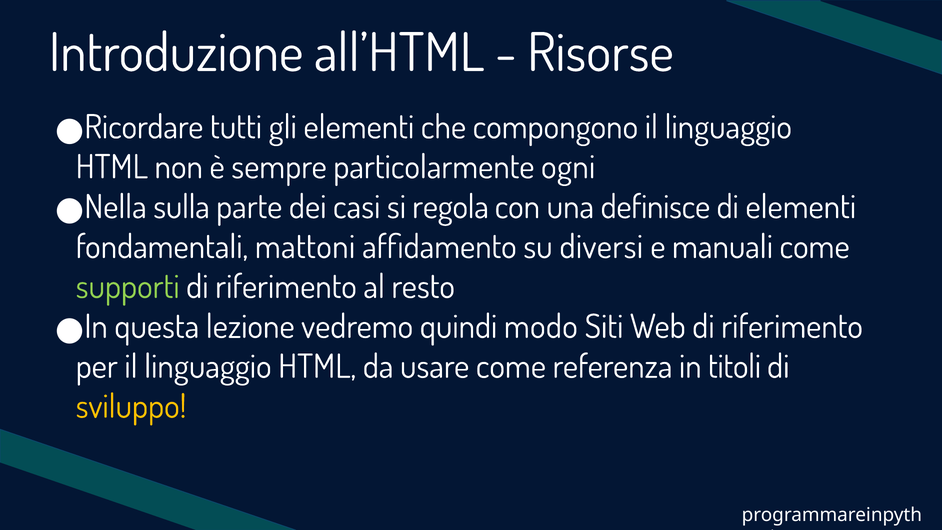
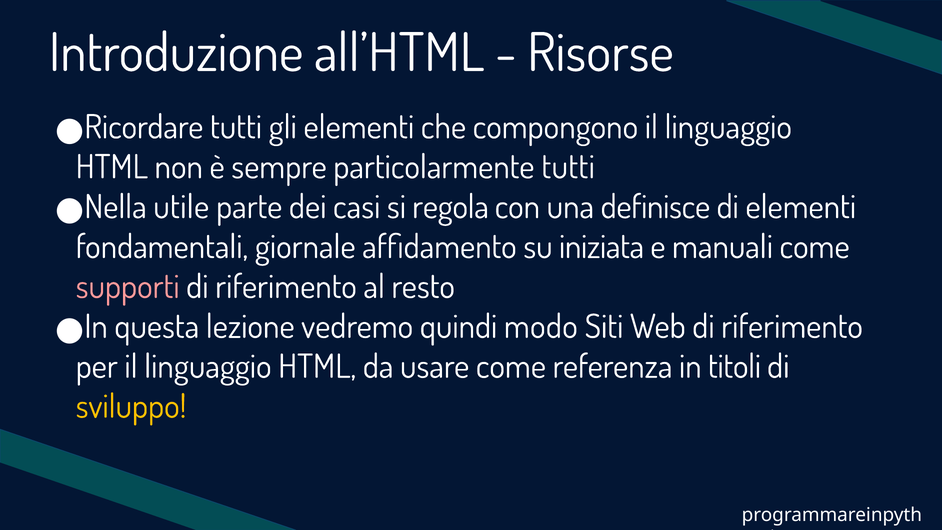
particolarmente ogni: ogni -> tutti (568, 167)
sulla: sulla -> utile (181, 207)
mattoni: mattoni -> giornale (305, 247)
diversi: diversi -> iniziata (602, 247)
supporti colour: light green -> pink (128, 287)
